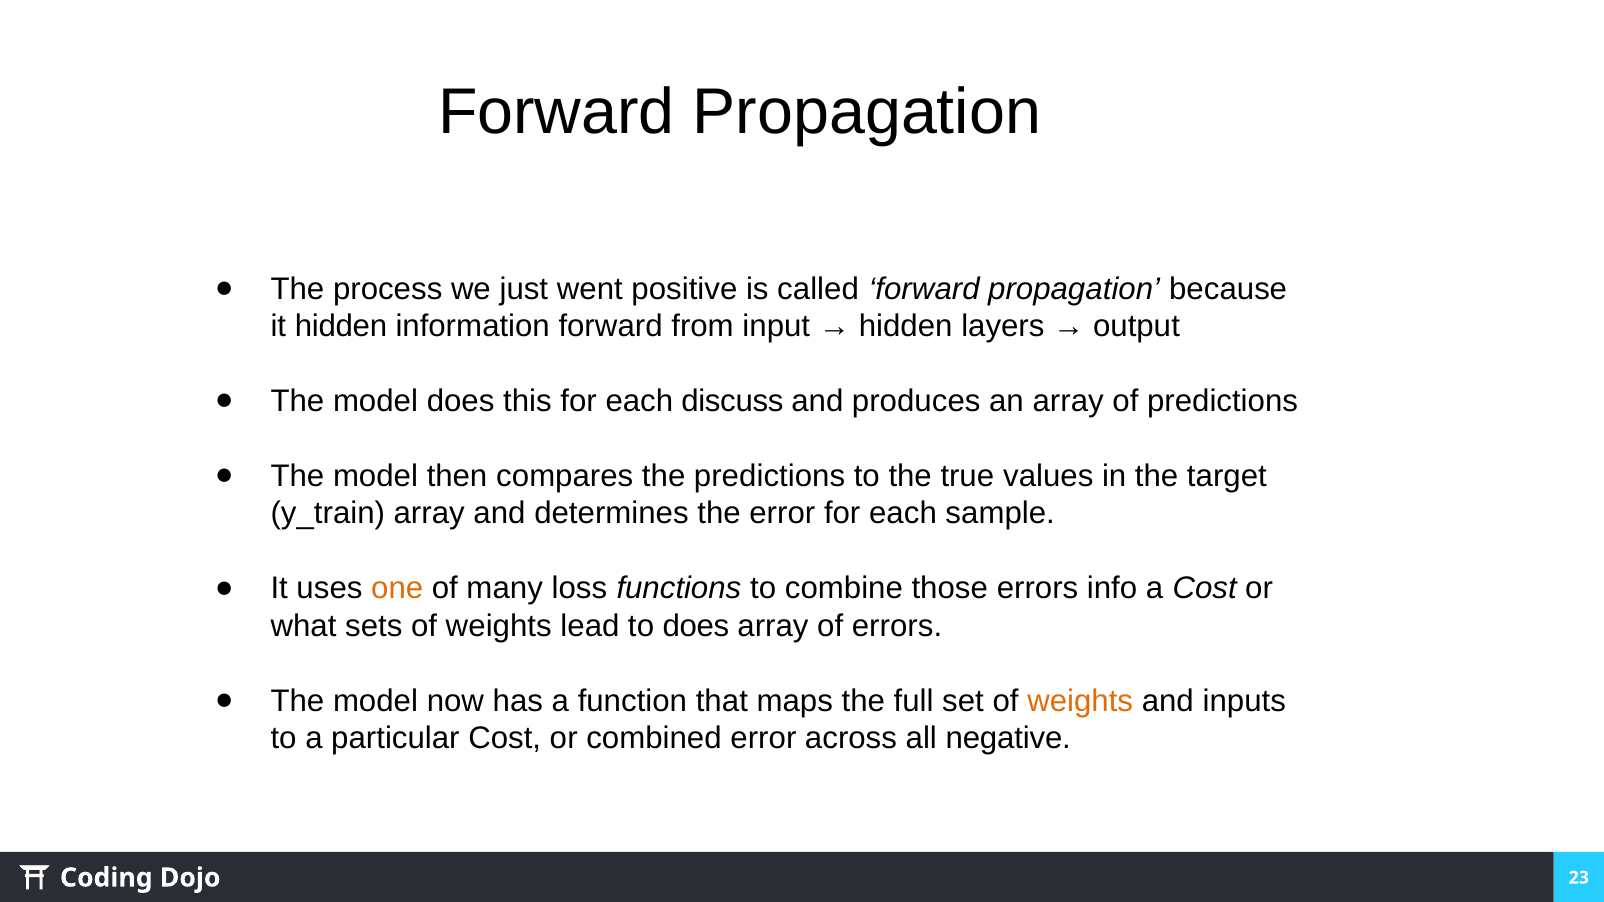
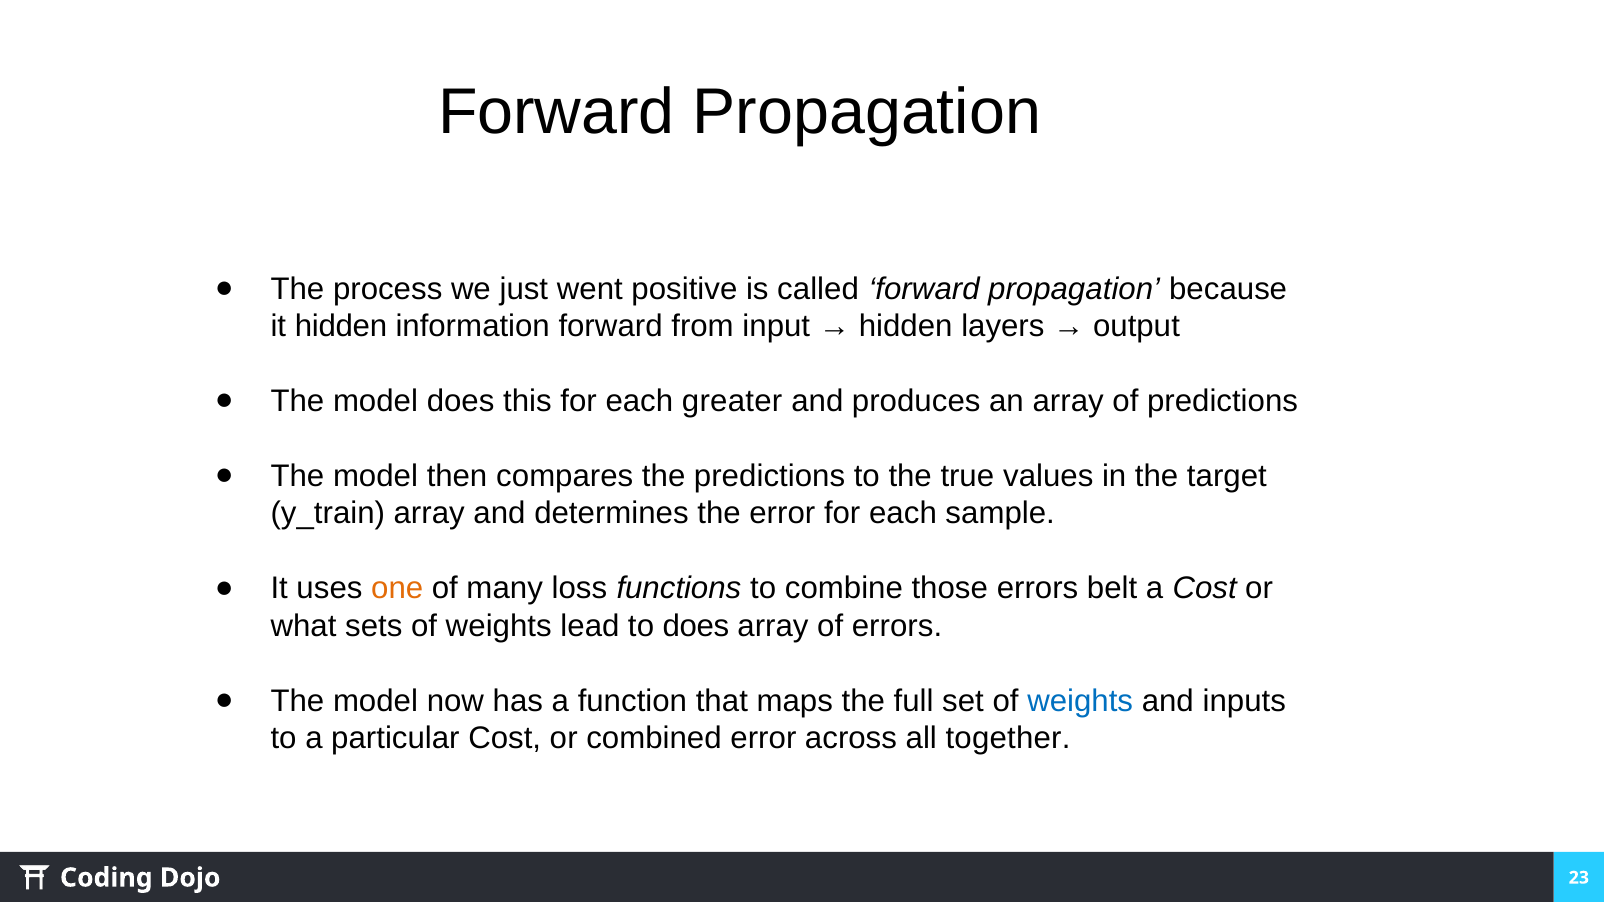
discuss: discuss -> greater (732, 401)
info: info -> belt (1112, 589)
weights colour: orange -> blue (1080, 701)
negative: negative -> together (1008, 738)
